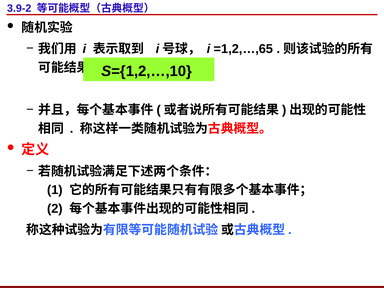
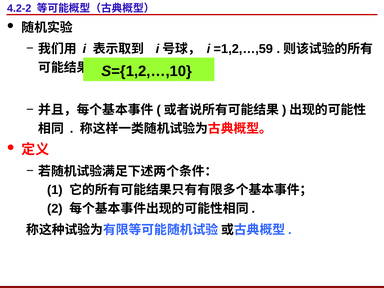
3.9-2: 3.9-2 -> 4.2-2 (19, 8)
=1,2,…,65: =1,2,…,65 -> =1,2,…,59 (243, 49)
